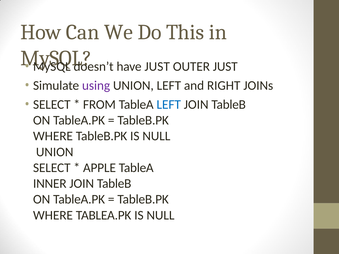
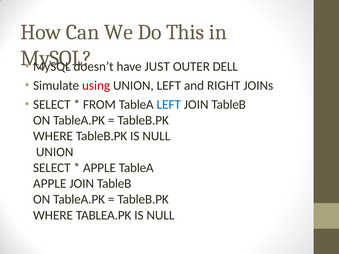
OUTER JUST: JUST -> DELL (225, 67)
using colour: purple -> red (96, 86)
INNER: INNER -> APPLE (50, 184)
